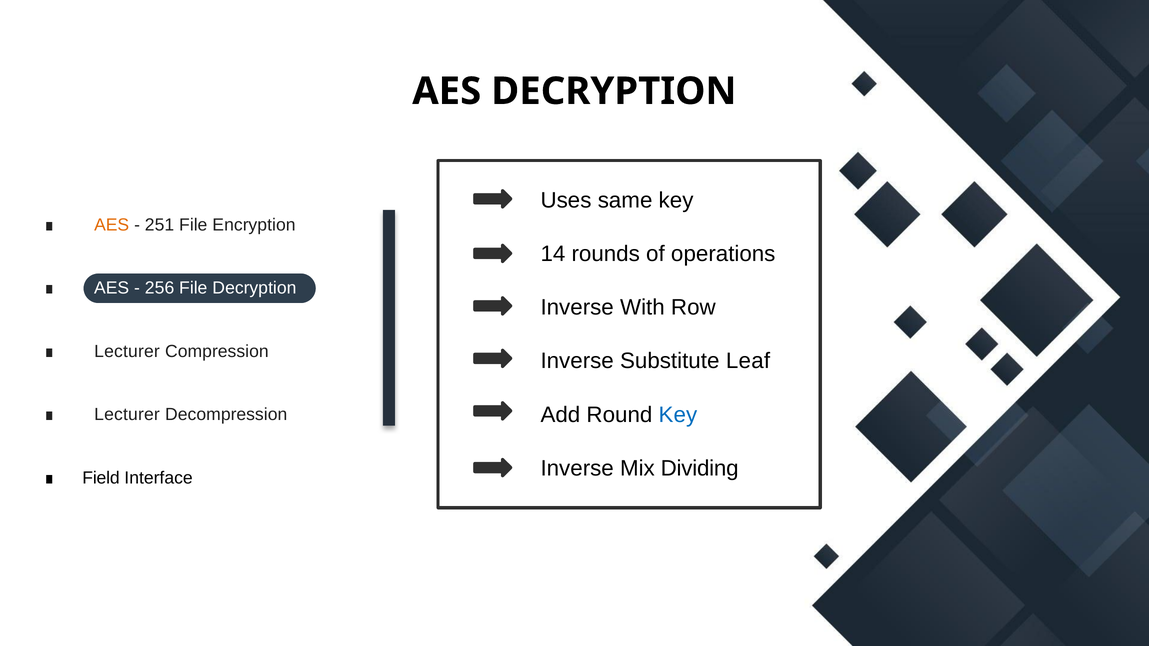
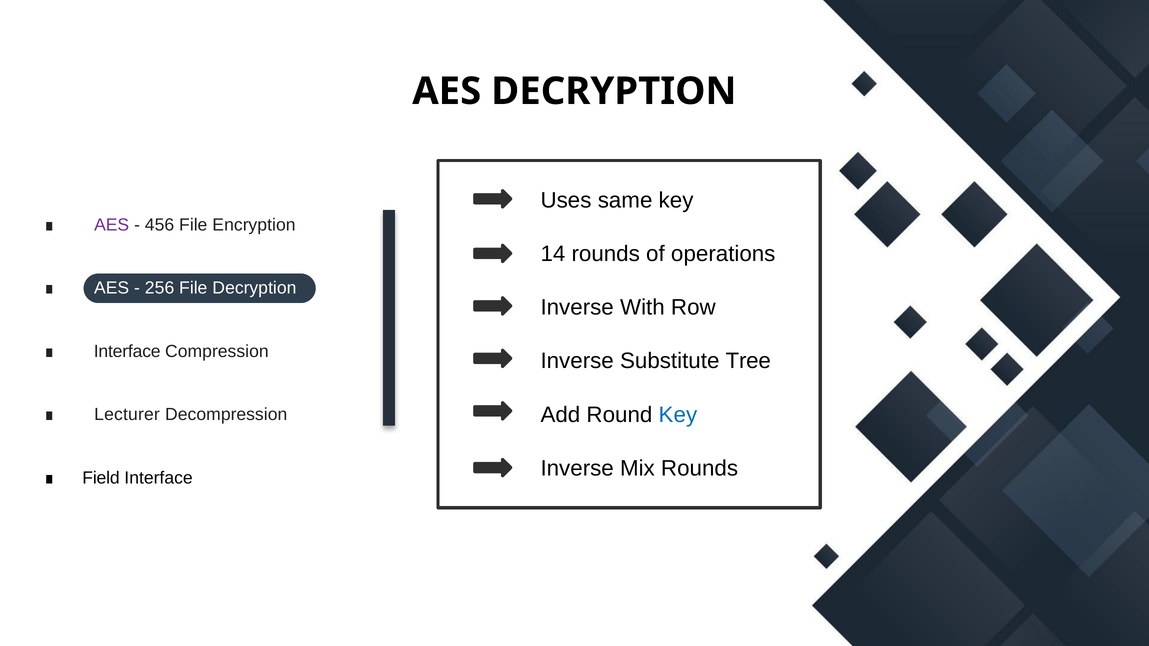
AES colour: orange -> purple (112, 225)
251: 251 -> 456 (160, 225)
Lecturer: Lecturer -> Interface (127, 351)
Leaf: Leaf -> Tree (748, 361)
Mix Dividing: Dividing -> Rounds (700, 469)
